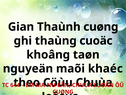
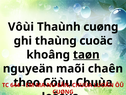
Gian: Gian -> Vôùi (21, 27)
taøn underline: none -> present (86, 54)
khaéc: khaéc -> chaên (105, 68)
